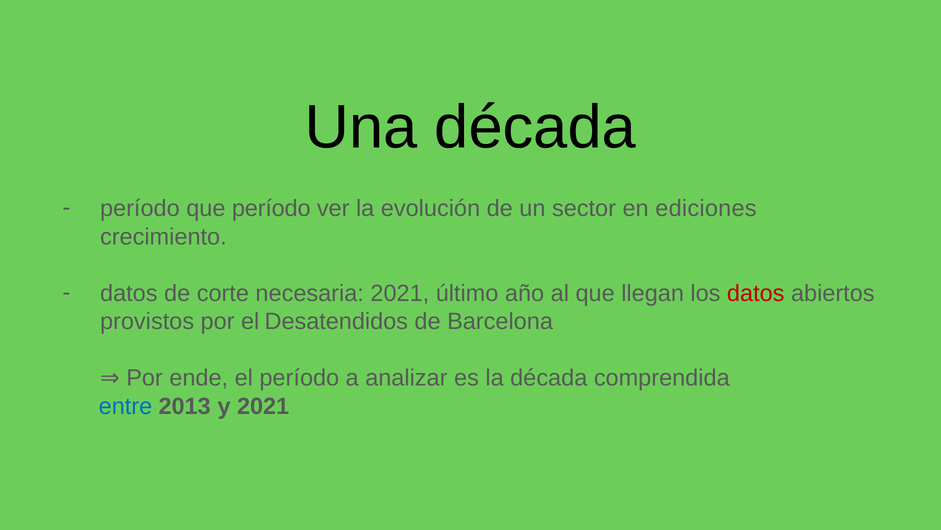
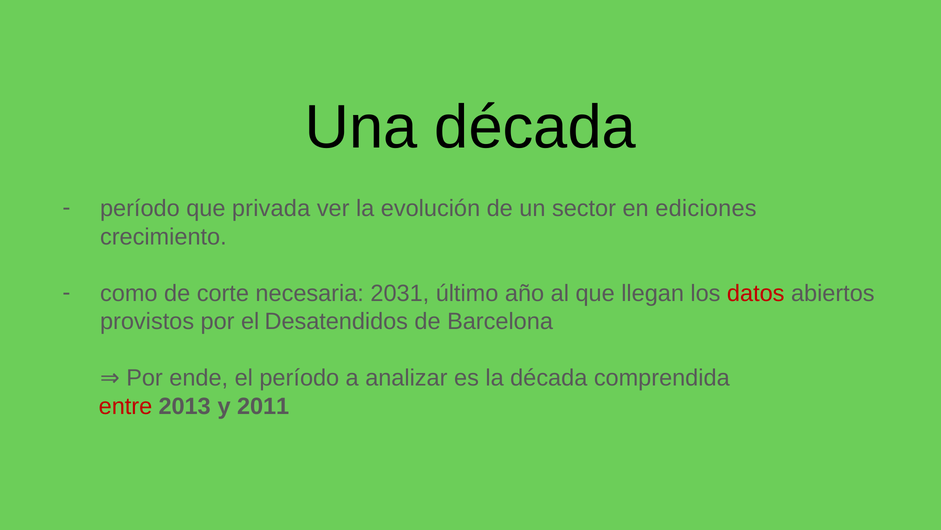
que período: período -> privada (271, 208)
datos: datos -> como (129, 293)
necesaria 2021: 2021 -> 2031 (400, 293)
entre colour: blue -> red (125, 406)
y 2021: 2021 -> 2011 (263, 406)
